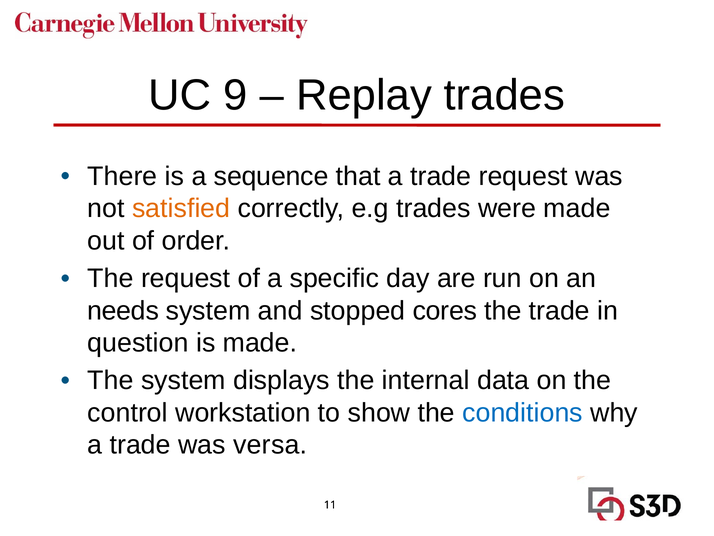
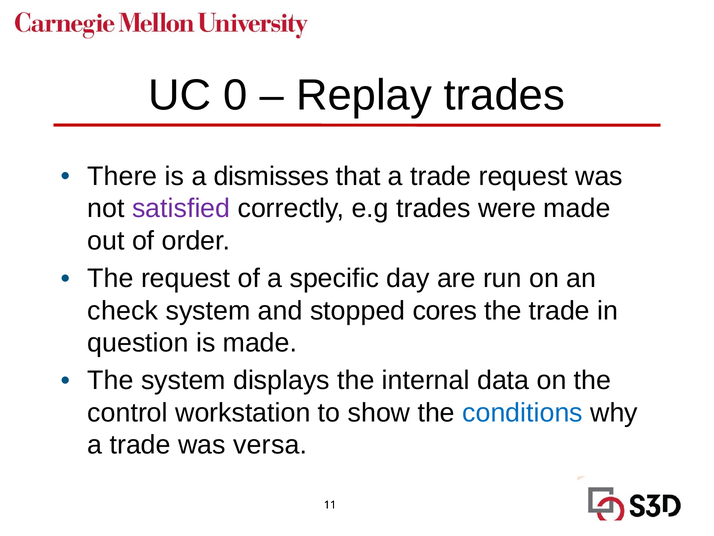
9: 9 -> 0 (236, 95)
sequence: sequence -> dismisses (271, 176)
satisfied colour: orange -> purple (181, 208)
needs: needs -> check (123, 310)
